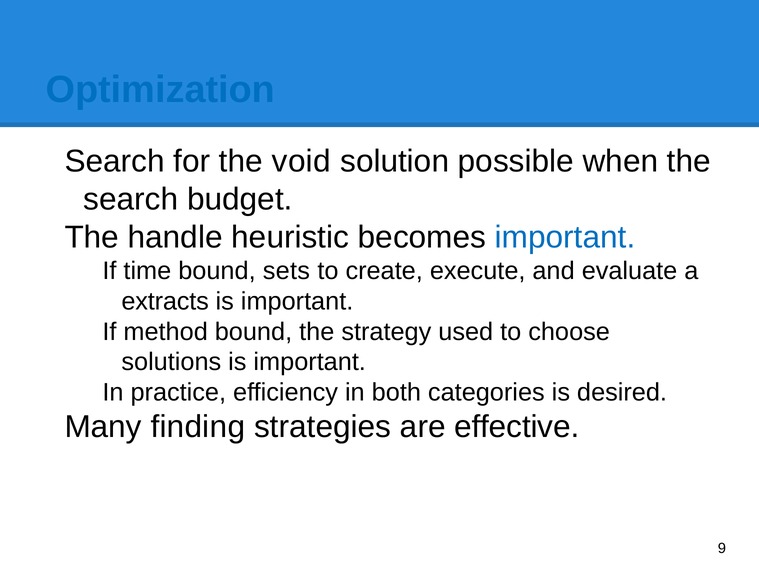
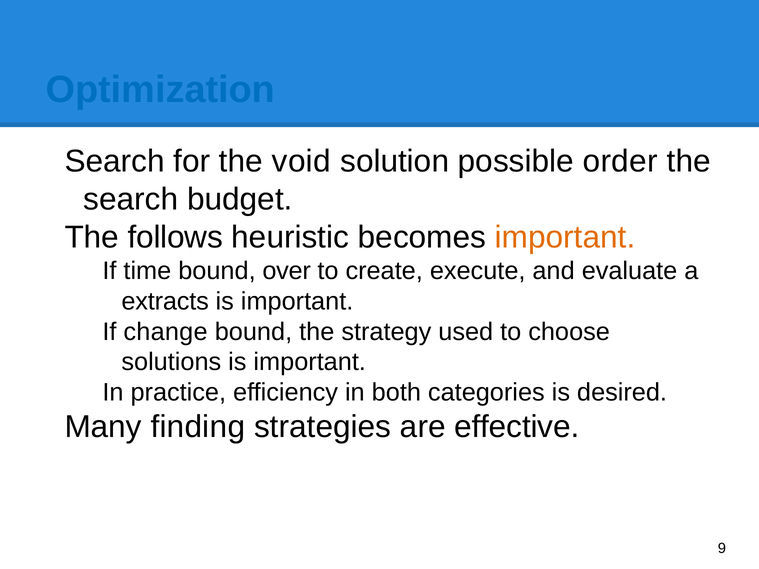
when: when -> order (620, 162)
handle: handle -> follows (175, 237)
important colour: blue -> orange (565, 237)
sets: sets -> over (287, 271)
method: method -> change (166, 332)
